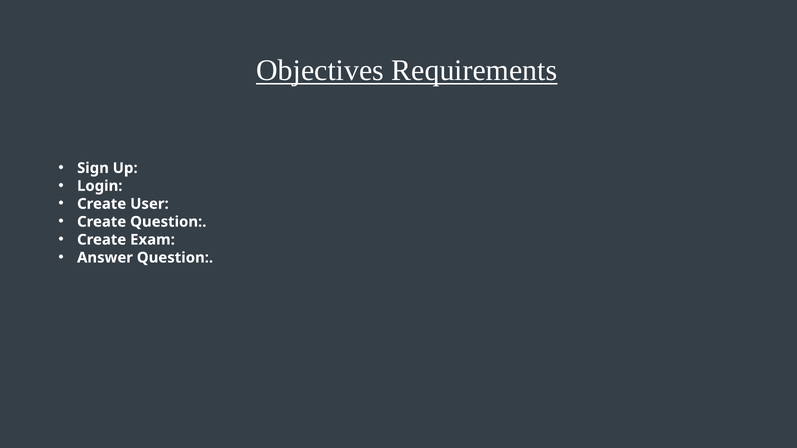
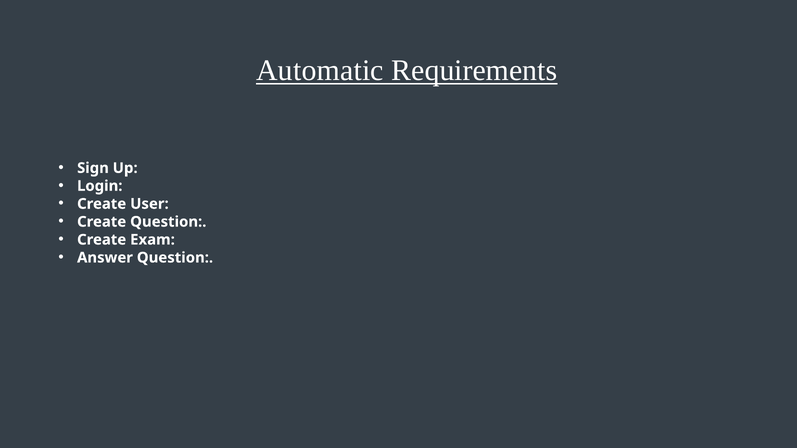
Objectives: Objectives -> Automatic (320, 71)
